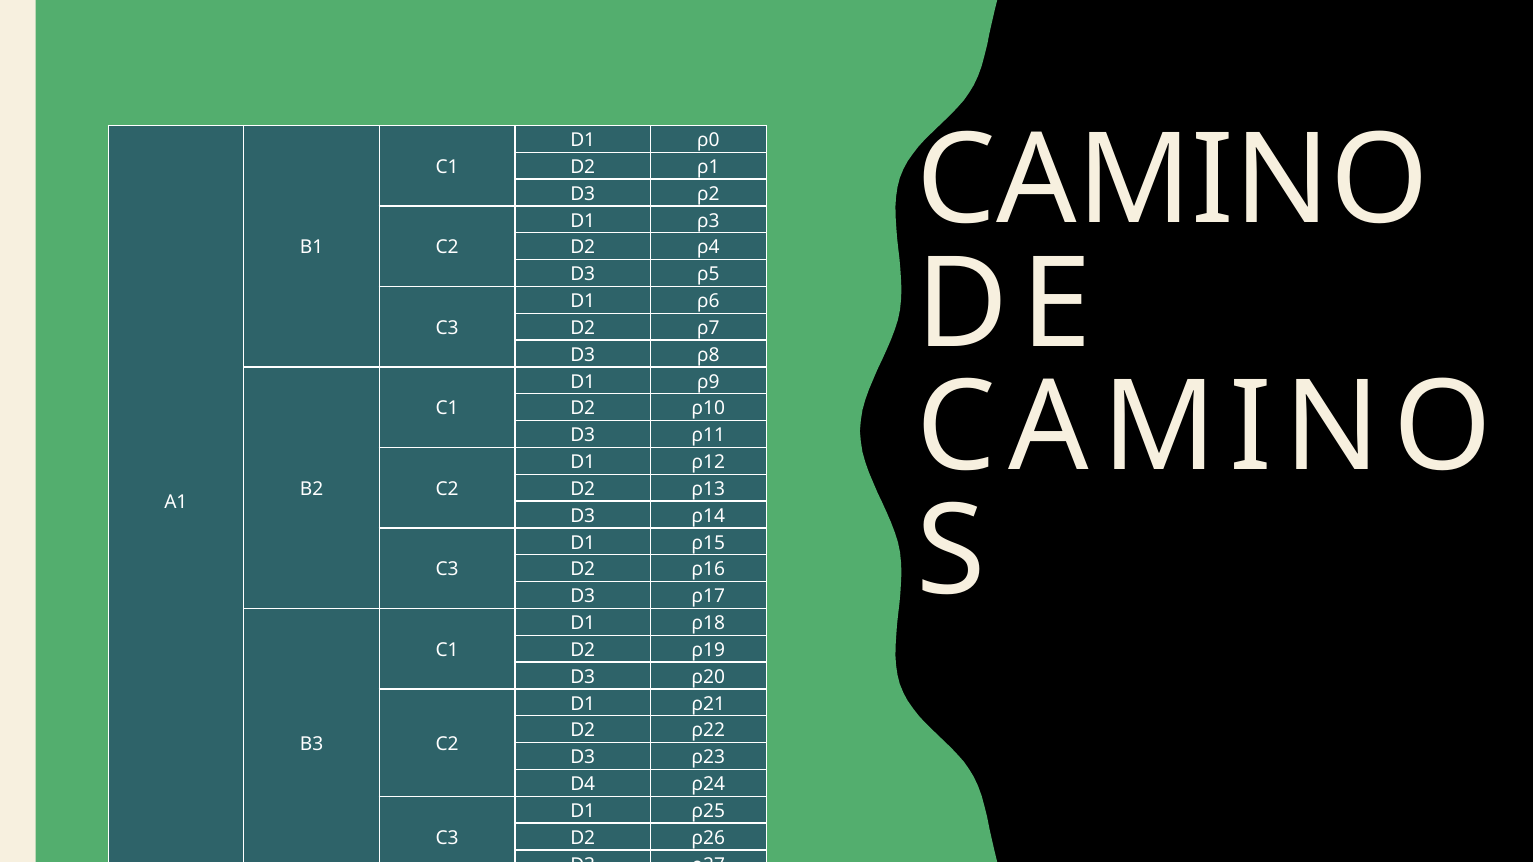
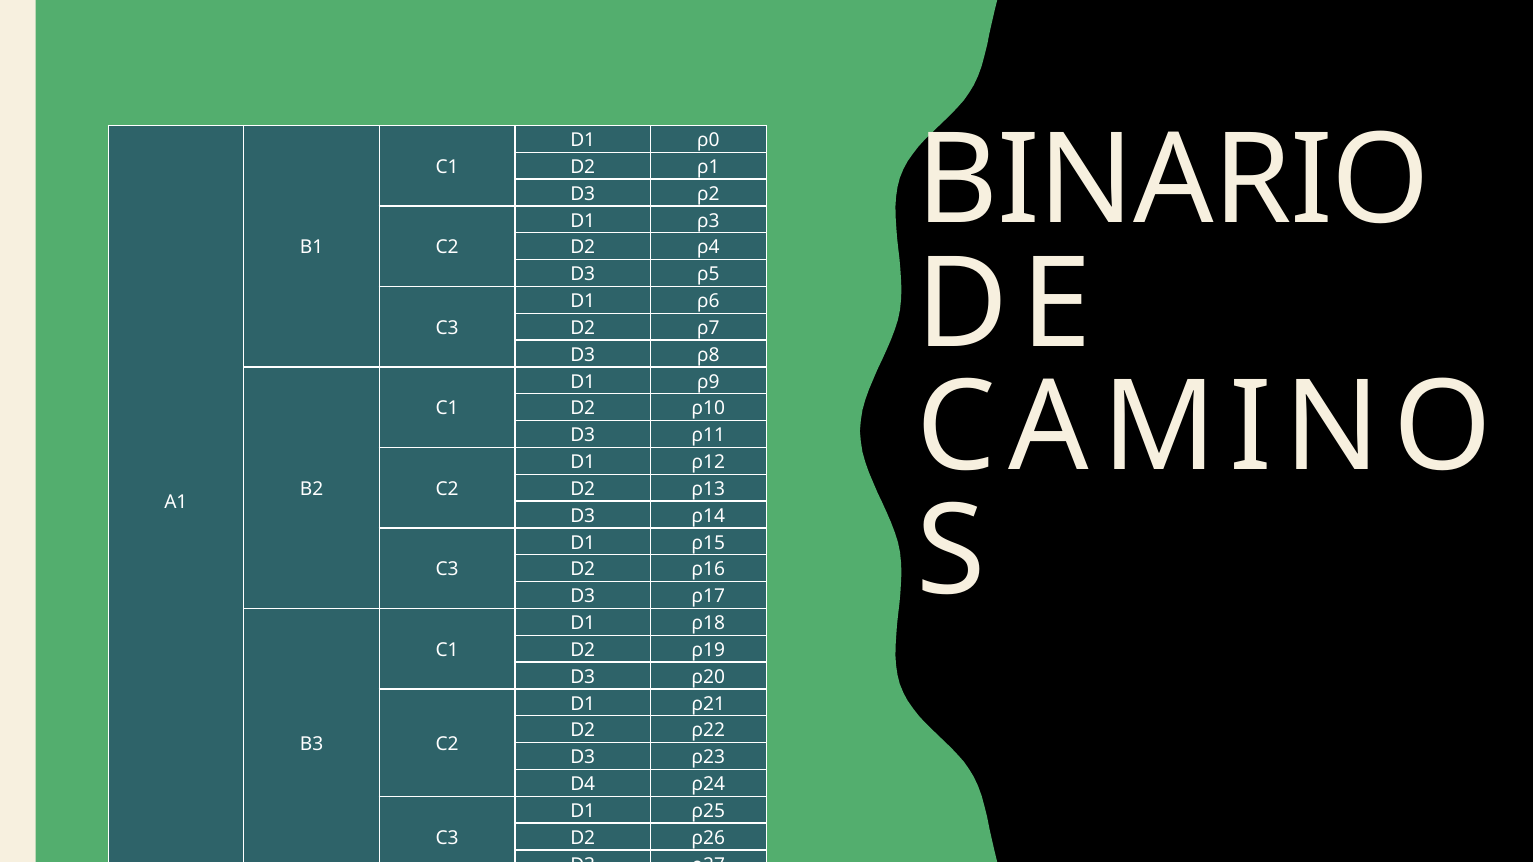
CAMINO: CAMINO -> BINARIO (1173, 181)
